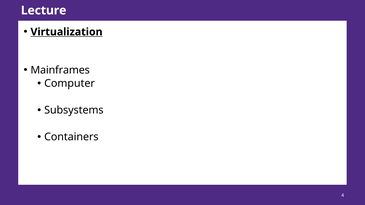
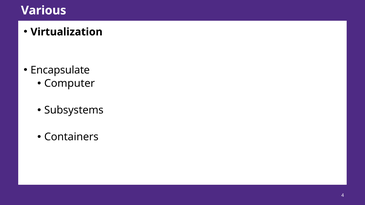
Lecture: Lecture -> Various (44, 10)
Virtualization underline: present -> none (67, 32)
Mainframes: Mainframes -> Encapsulate (60, 70)
